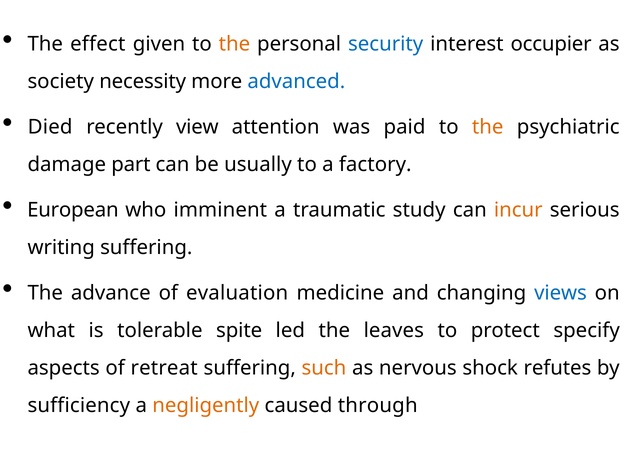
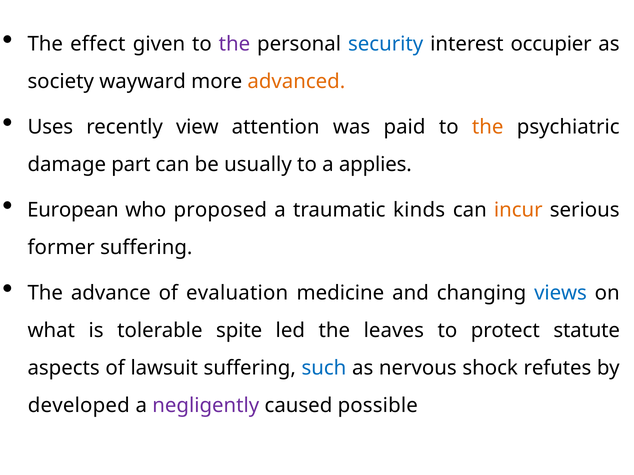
the colour: orange -> purple (234, 44)
necessity: necessity -> wayward (143, 82)
advanced colour: blue -> orange (296, 82)
Died: Died -> Uses (50, 127)
factory: factory -> applies (375, 165)
imminent: imminent -> proposed (220, 210)
study: study -> kinds (419, 210)
writing: writing -> former (61, 248)
specify: specify -> statute (587, 331)
retreat: retreat -> lawsuit (164, 368)
such colour: orange -> blue (324, 368)
sufficiency: sufficiency -> developed (79, 406)
negligently colour: orange -> purple (206, 406)
through: through -> possible (378, 406)
